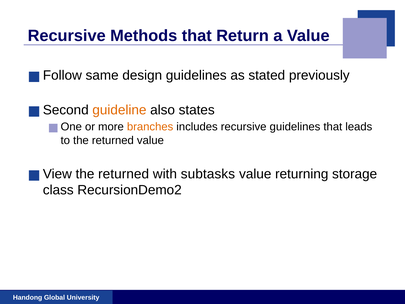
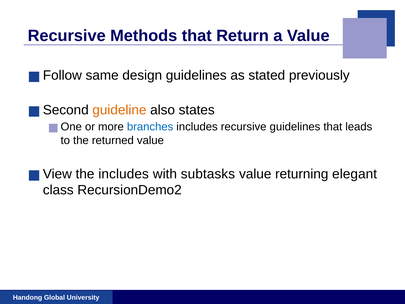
branches colour: orange -> blue (150, 127)
returned: returned -> includes (124, 174)
storage: storage -> elegant (355, 174)
